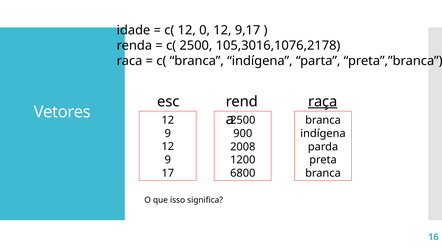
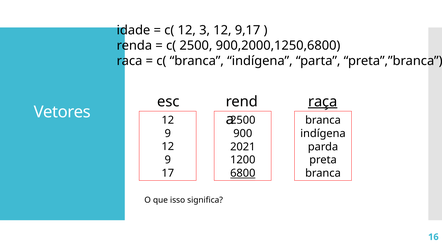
0: 0 -> 3 (205, 30)
105,3016,1076,2178: 105,3016,1076,2178 -> 900,2000,1250,6800 (278, 46)
2008: 2008 -> 2021 (243, 147)
6800 underline: none -> present (243, 174)
